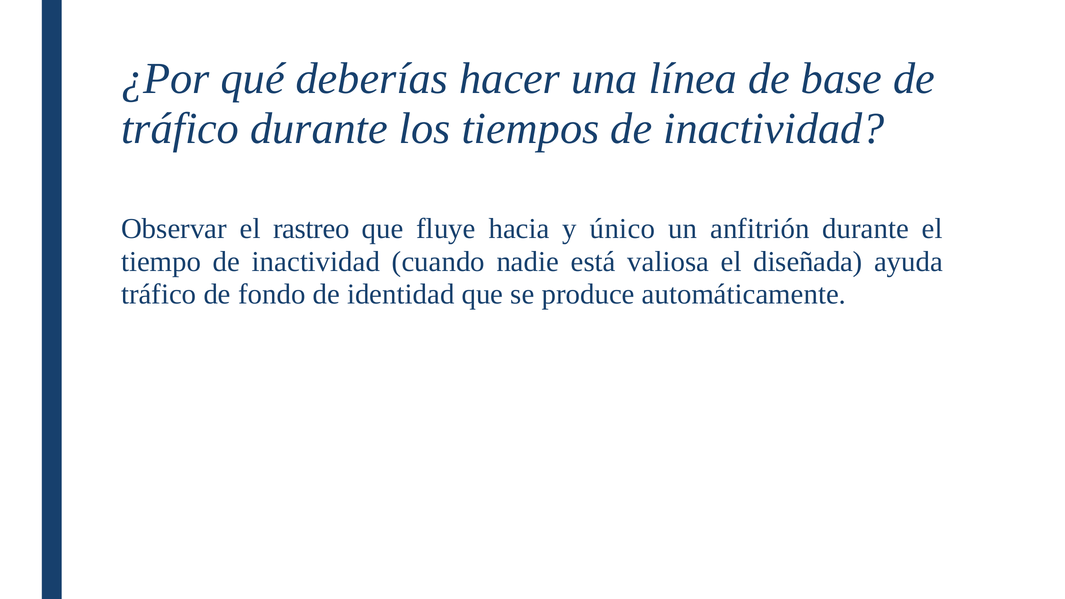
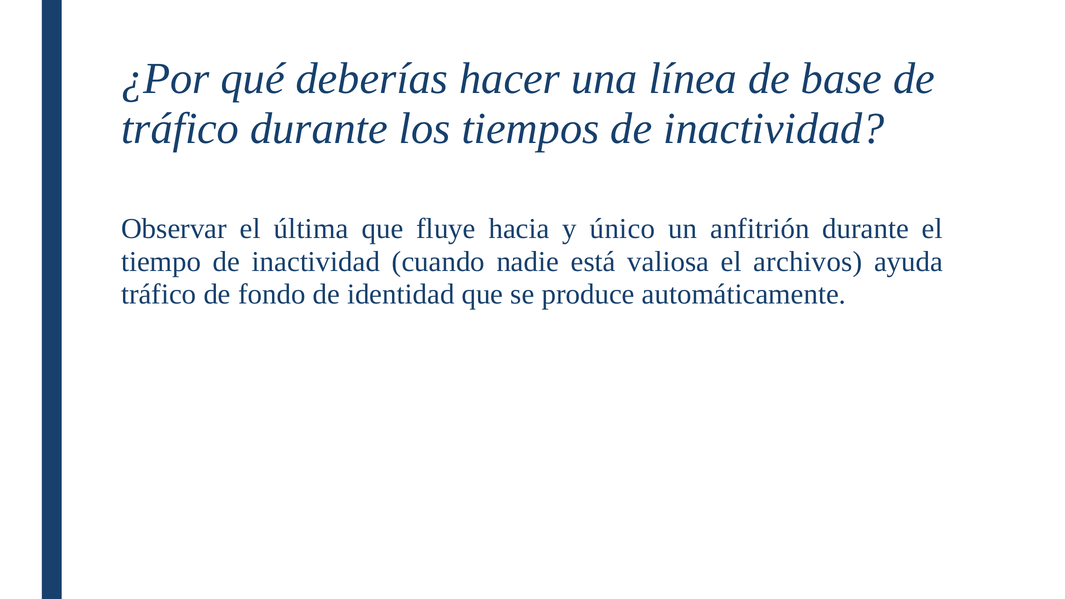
rastreo: rastreo -> última (311, 229)
diseñada: diseñada -> archivos (808, 262)
